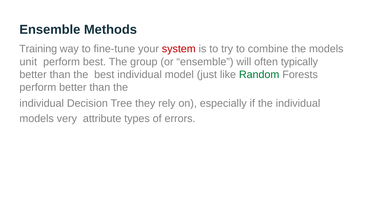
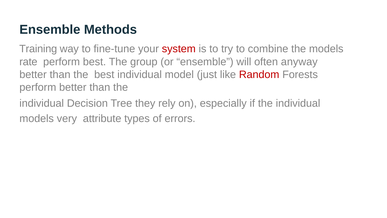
unit: unit -> rate (28, 62)
typically: typically -> anyway (299, 62)
Random colour: green -> red (259, 74)
